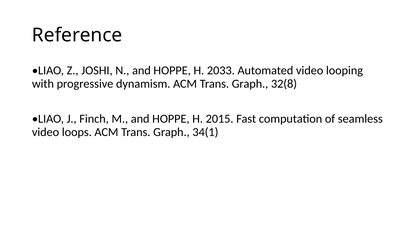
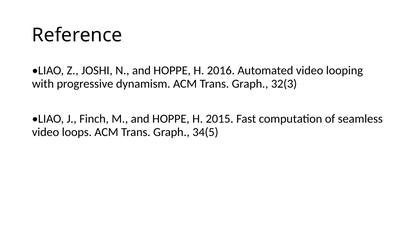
2033: 2033 -> 2016 (221, 71)
32(8: 32(8 -> 32(3 (284, 84)
34(1: 34(1 -> 34(5 (205, 132)
